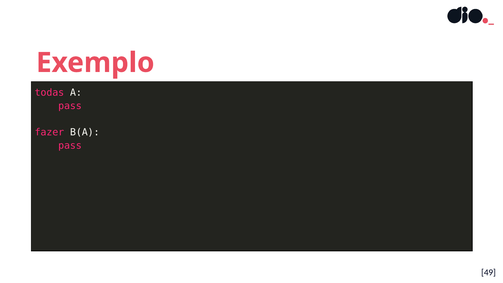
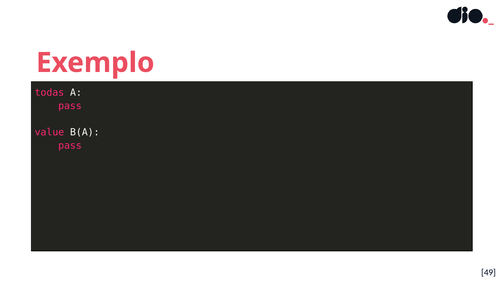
fazer: fazer -> value (49, 132)
